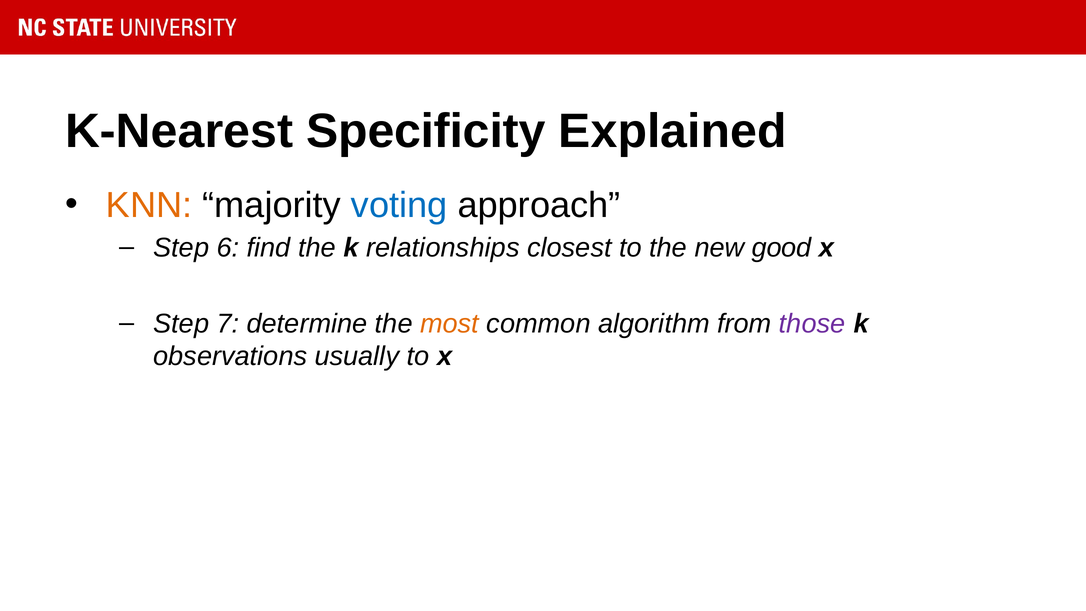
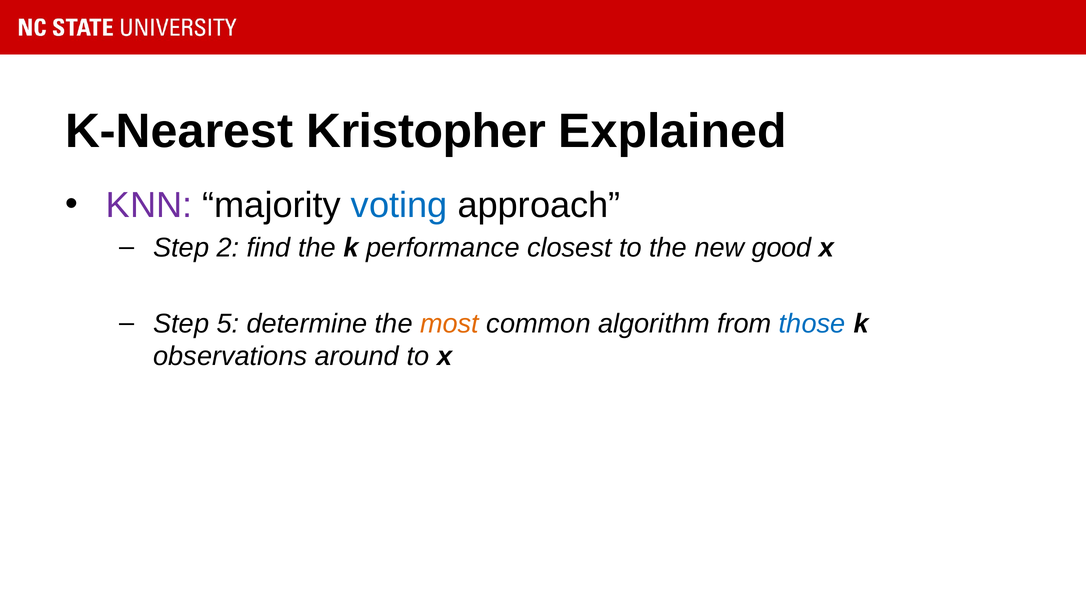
Specificity: Specificity -> Kristopher (426, 131)
KNN colour: orange -> purple (149, 205)
6: 6 -> 2 (228, 248)
relationships: relationships -> performance (443, 248)
7: 7 -> 5 (228, 324)
those colour: purple -> blue (812, 324)
usually: usually -> around (357, 356)
